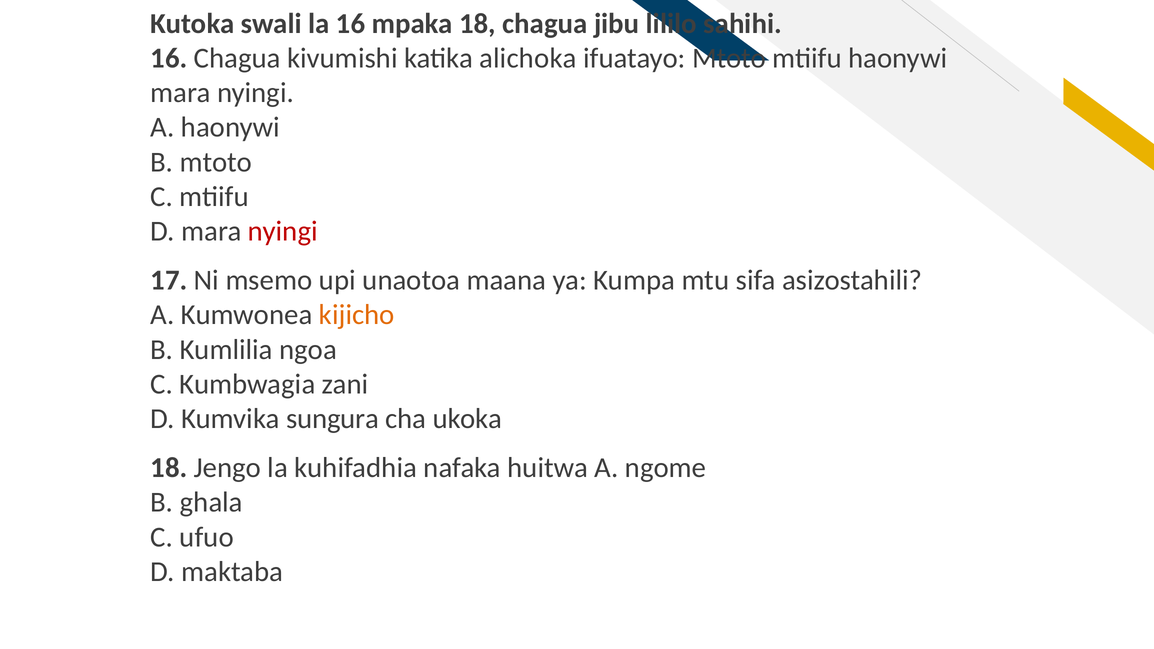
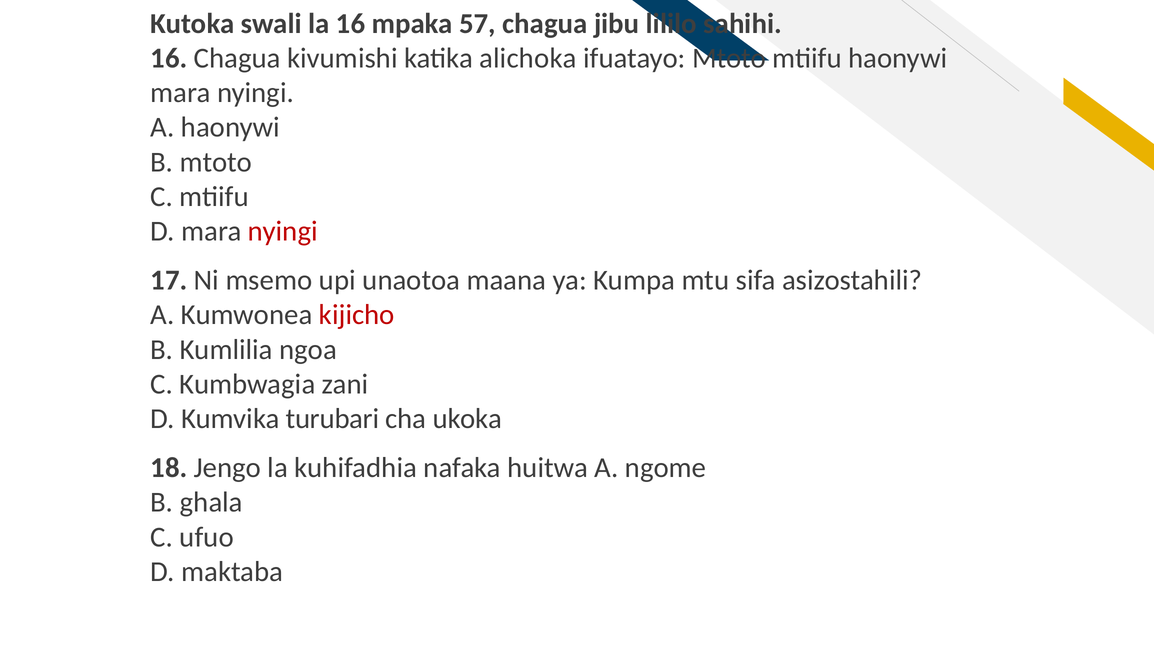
mpaka 18: 18 -> 57 (478, 24)
kijicho colour: orange -> red (357, 315)
sungura: sungura -> turubari (333, 419)
